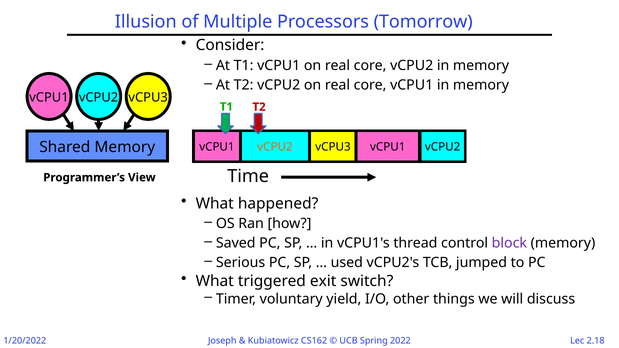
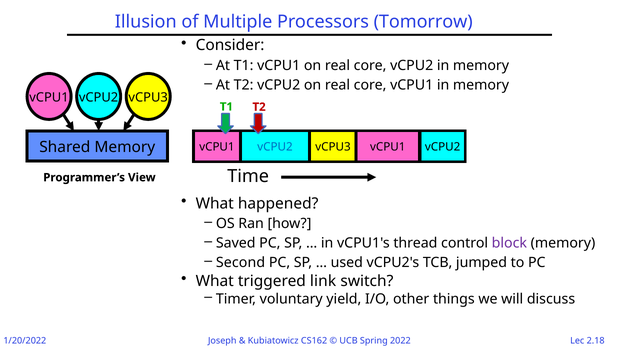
vCPU2 colour: orange -> blue (275, 147)
Serious: Serious -> Second (241, 263)
exit: exit -> link (323, 281)
